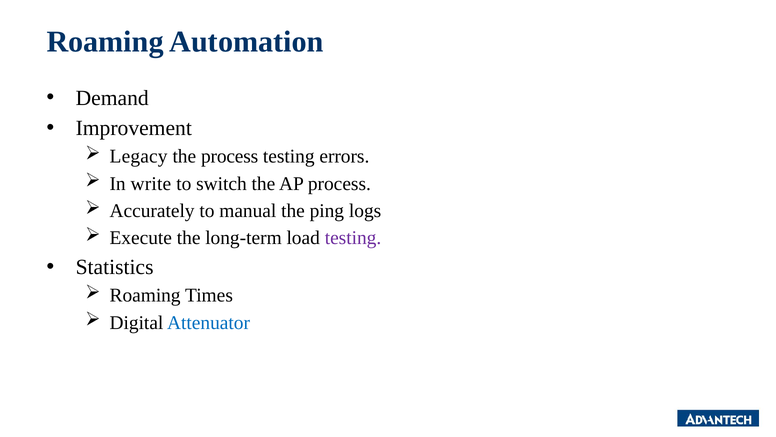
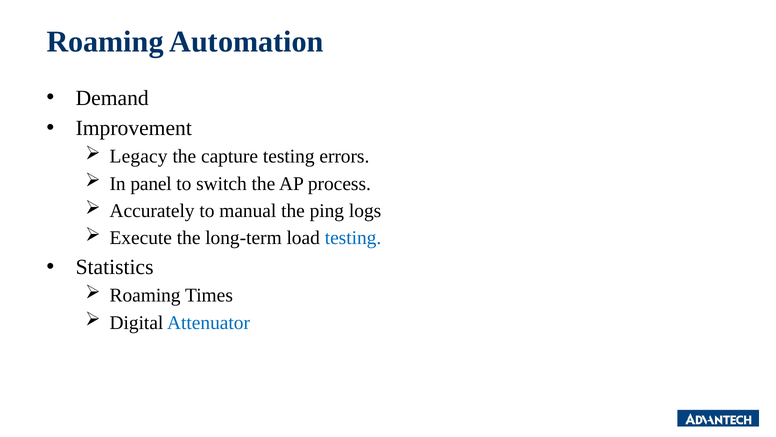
the process: process -> capture (230, 156)
write: write -> panel (151, 183)
testing colour: purple -> blue (353, 238)
